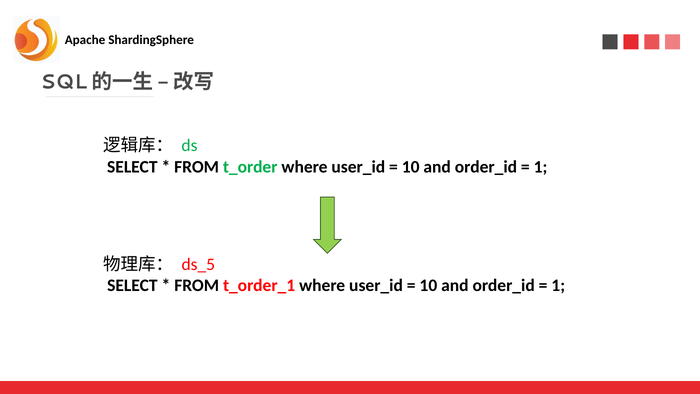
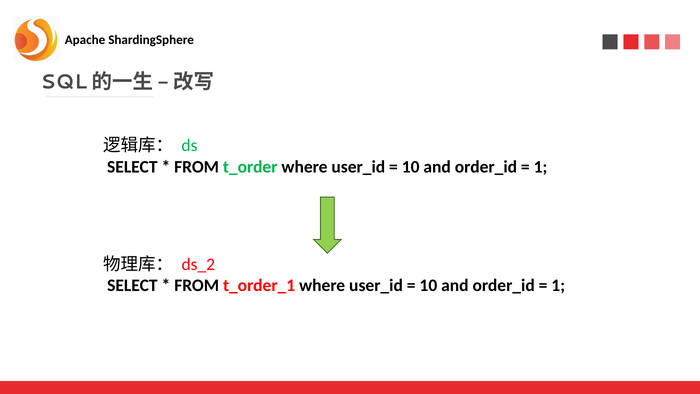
ds_5: ds_5 -> ds_2 (198, 264)
